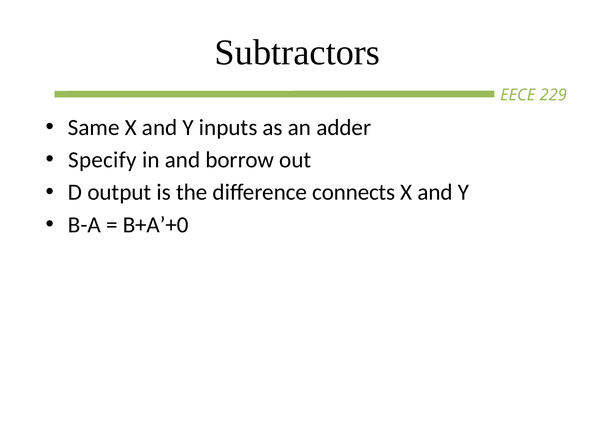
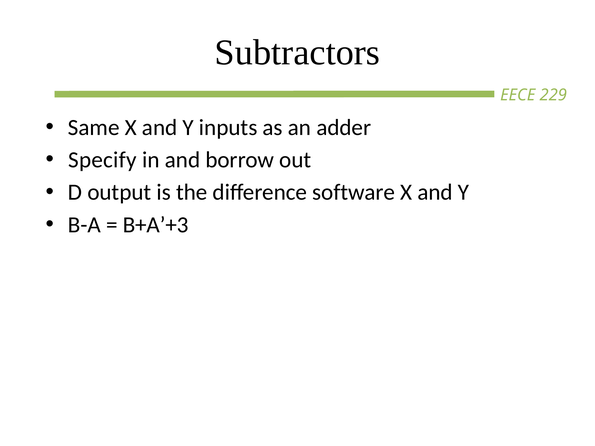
connects: connects -> software (354, 192)
B+A’+0: B+A’+0 -> B+A’+3 (156, 225)
